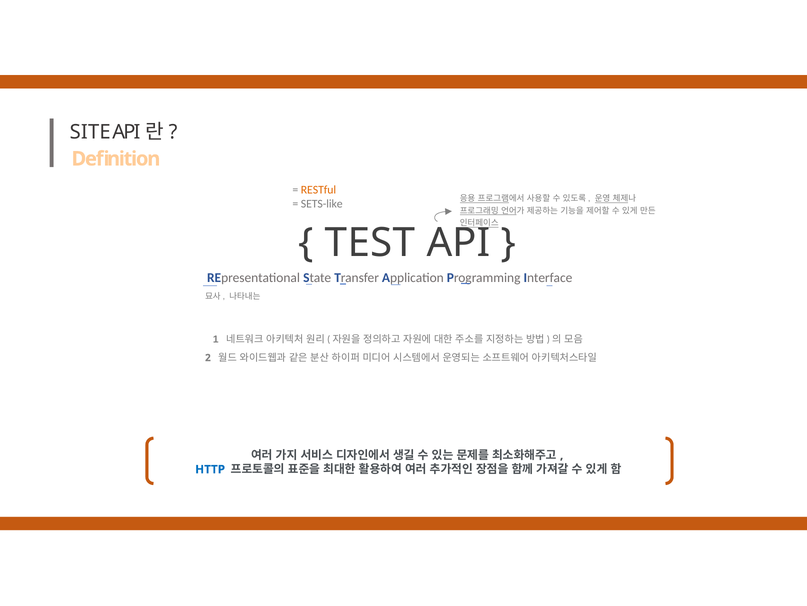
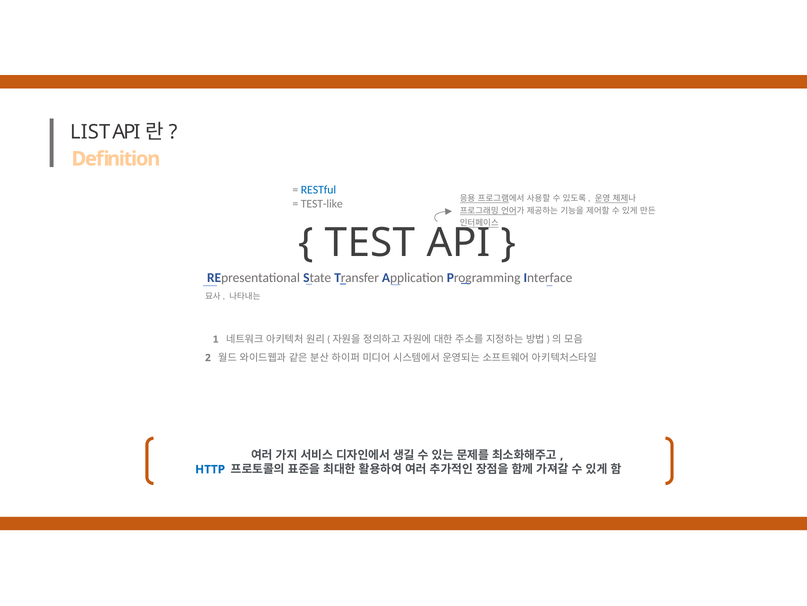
SITE: SITE -> LIST (90, 132)
RESTful colour: orange -> blue (318, 190)
SETS-like: SETS-like -> TEST-like (322, 204)
